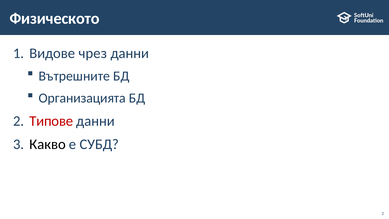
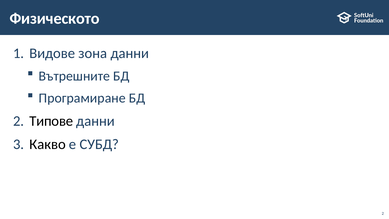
чрез: чрез -> зона (93, 53)
Организацията: Организацията -> Програмиране (82, 98)
Типове colour: red -> black (51, 121)
